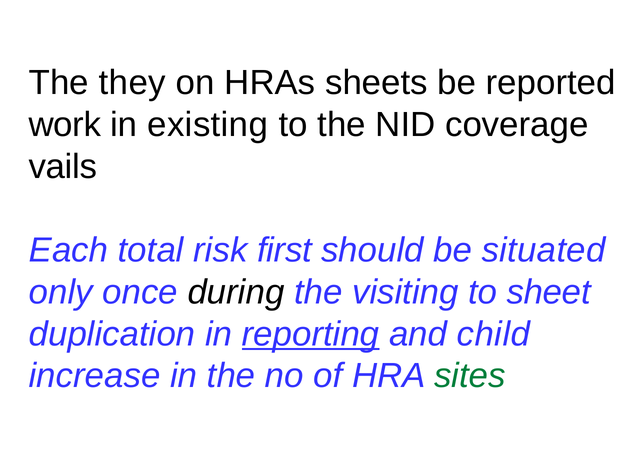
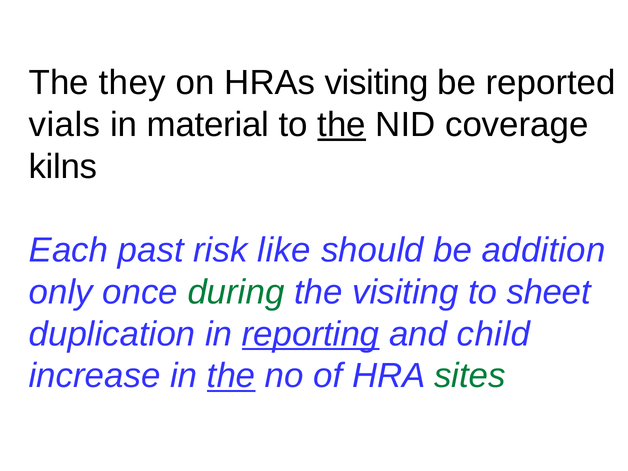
HRAs sheets: sheets -> visiting (377, 83)
work: work -> vials (64, 125)
existing: existing -> material (208, 125)
the underline: none -> present (342, 125)
vails: vails -> kilns (63, 167)
total: total -> past (151, 250)
first: first -> like (284, 250)
situated: situated -> addition (544, 250)
during colour: black -> green (236, 292)
the underline: none -> present (231, 376)
